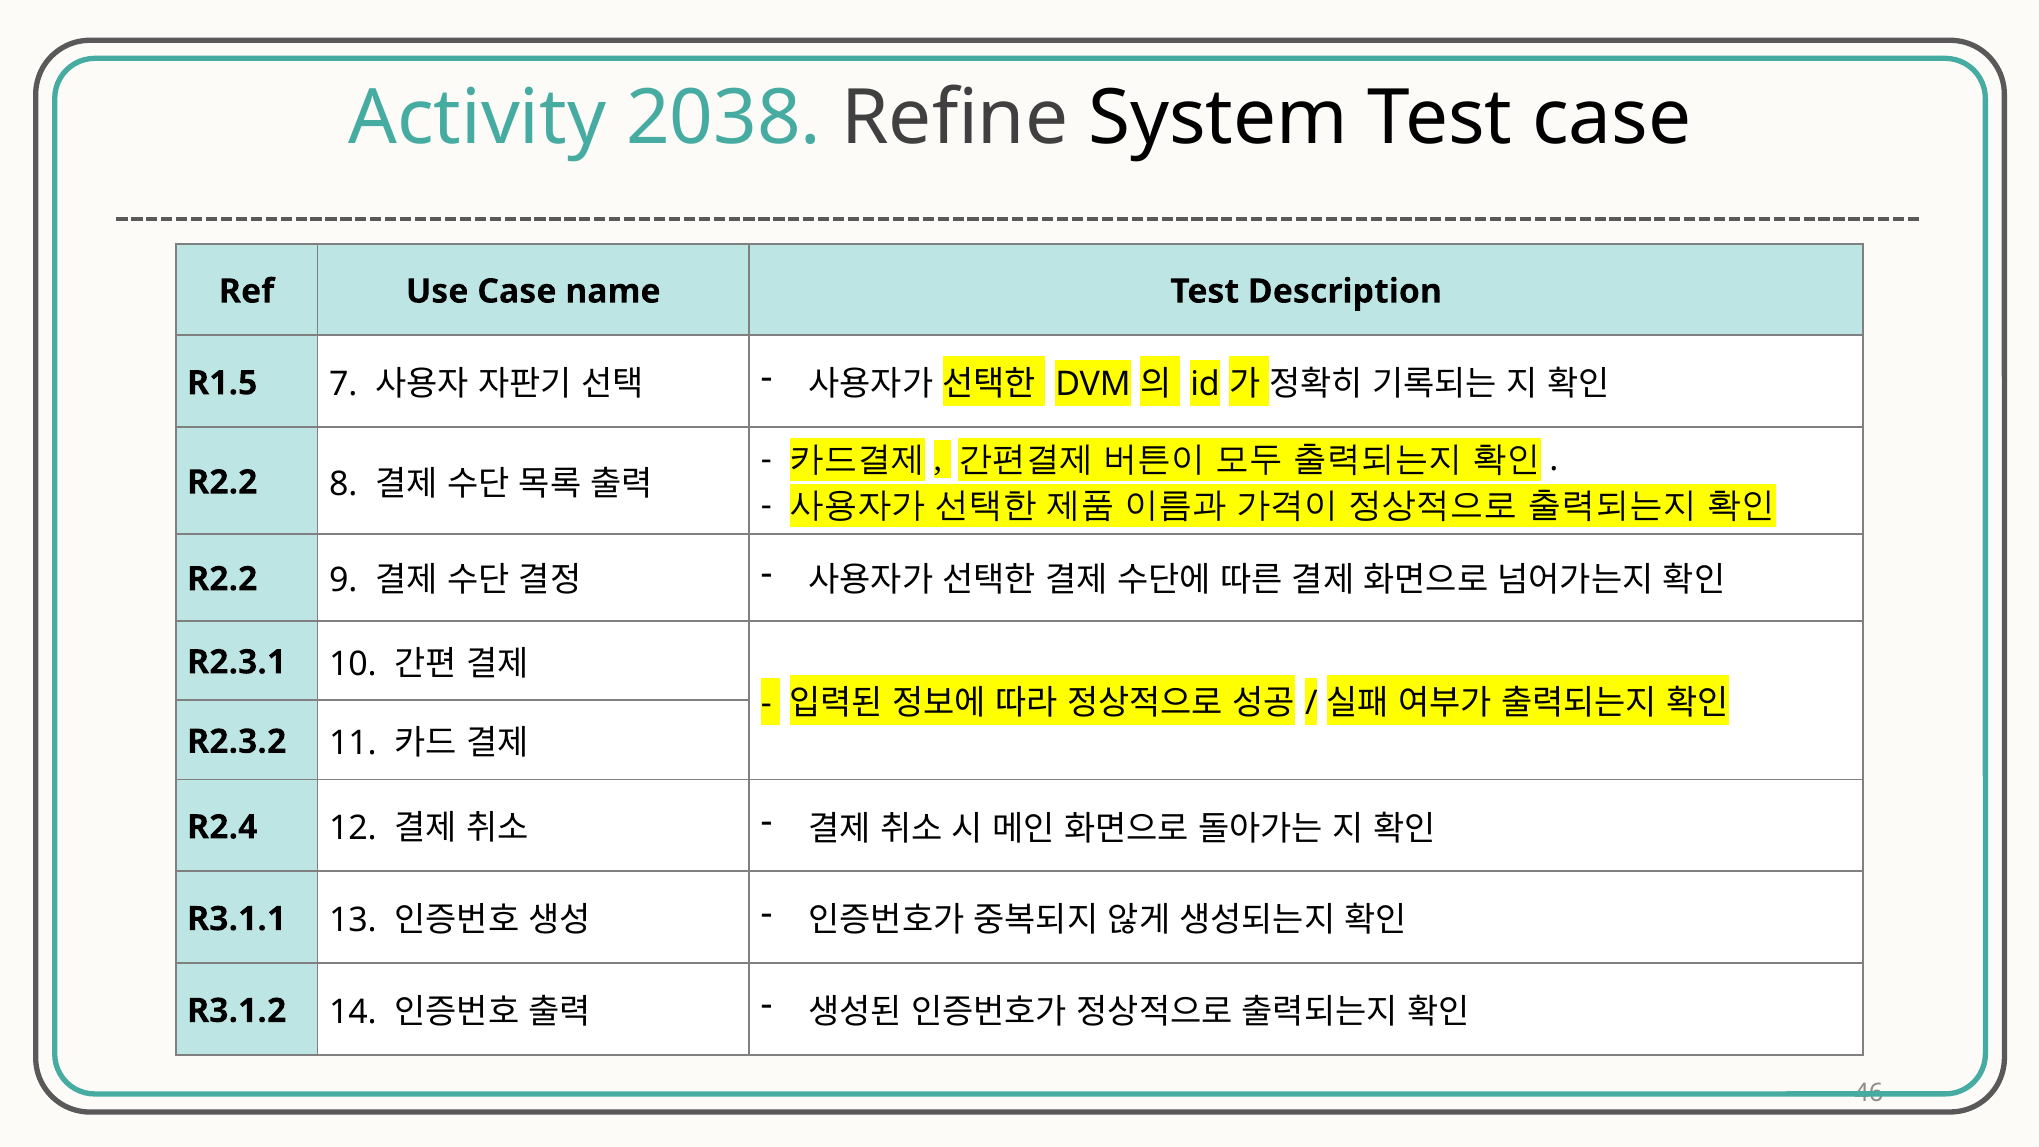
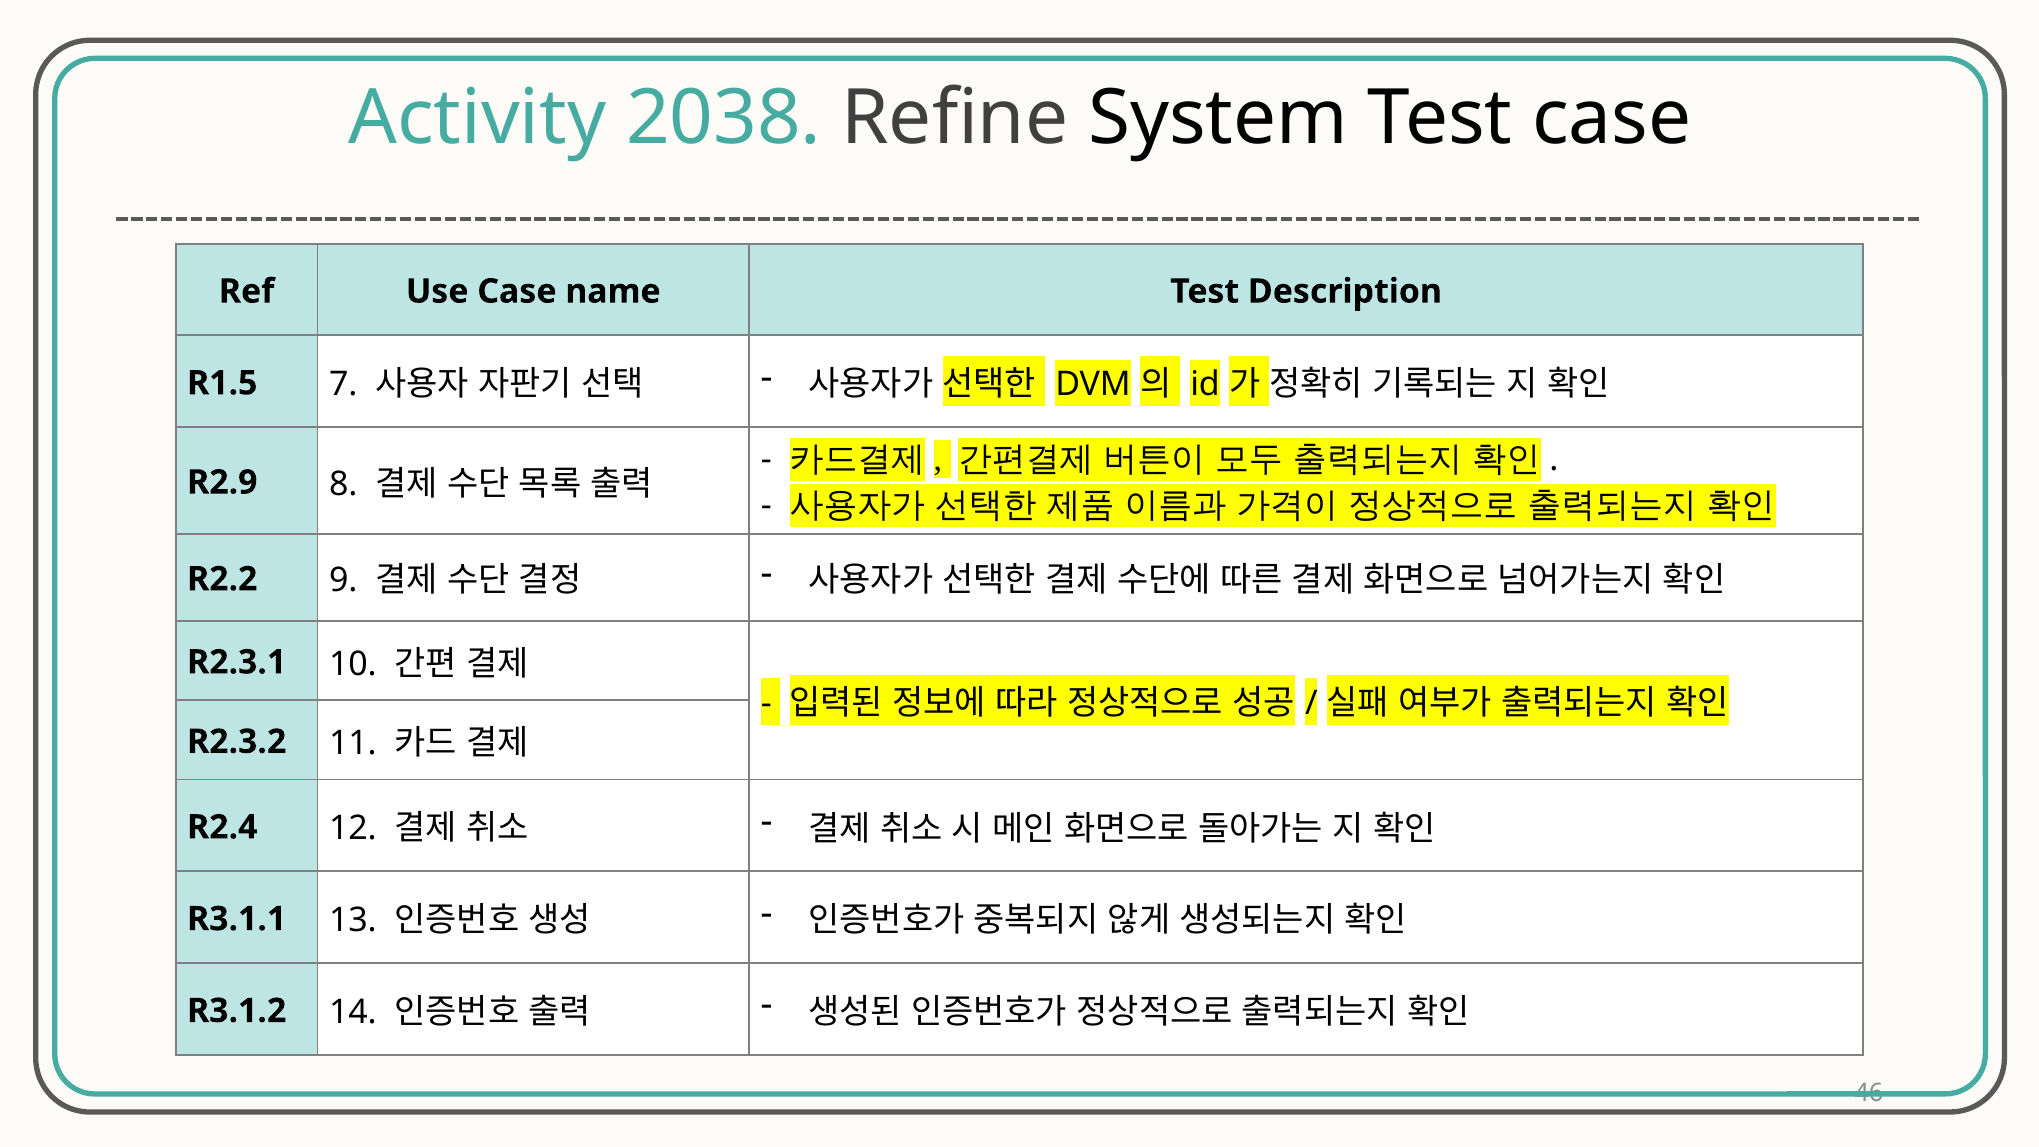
R2.2: R2.2 -> R2.9 (222, 482)
